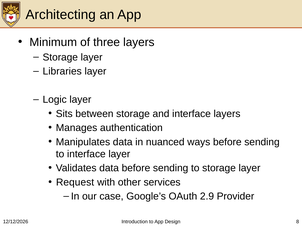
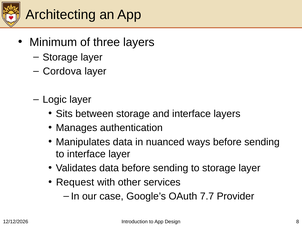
Libraries: Libraries -> Cordova (62, 71)
2.9: 2.9 -> 7.7 (207, 196)
